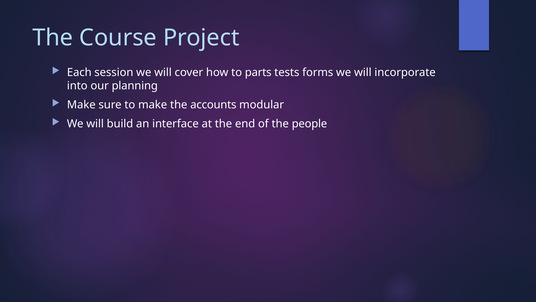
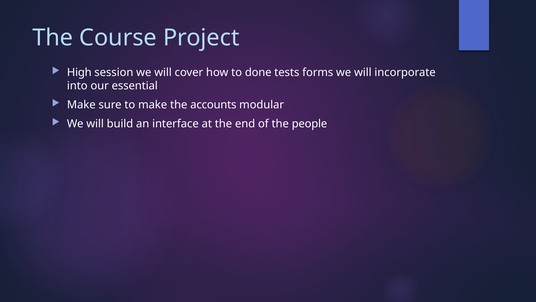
Each: Each -> High (79, 72)
parts: parts -> done (258, 72)
planning: planning -> essential (135, 86)
